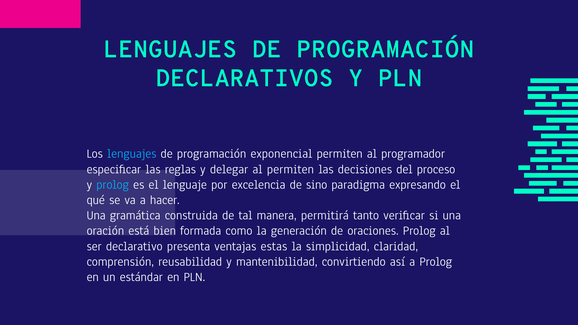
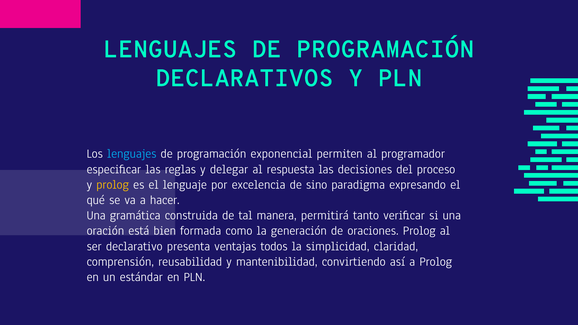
al permiten: permiten -> respuesta (291, 169)
prolog colour: light blue -> yellow (113, 185)
estas: estas -> todos (274, 246)
